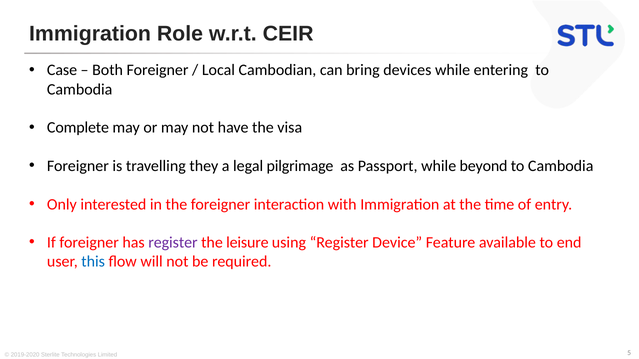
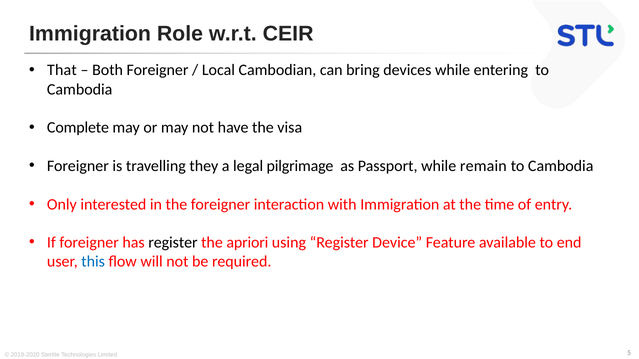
Case: Case -> That (62, 70)
beyond: beyond -> remain (483, 166)
register colour: purple -> black (173, 243)
leisure: leisure -> apriori (247, 243)
